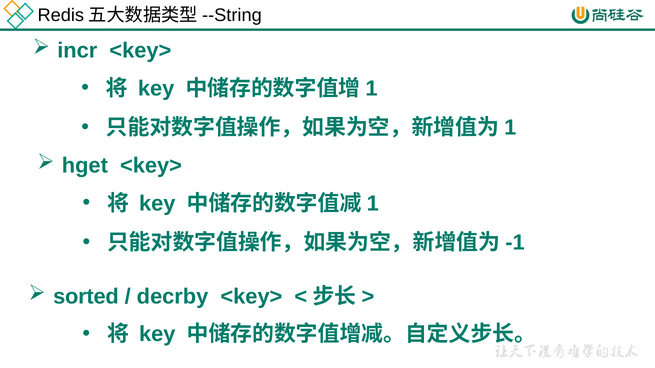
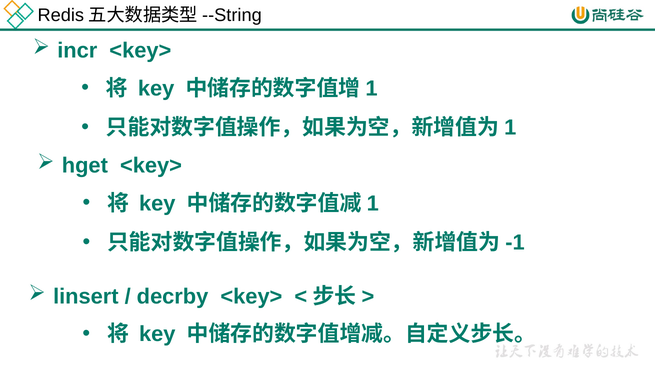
sorted: sorted -> linsert (86, 297)
